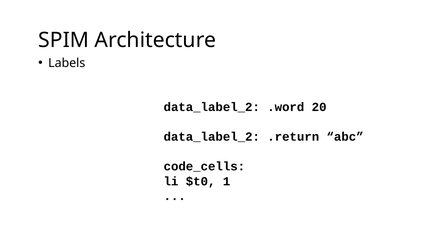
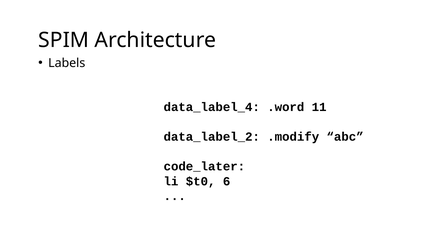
data_label_2: data_label_2 -> data_label_4 (212, 107)
20: 20 -> 11 (319, 107)
.return: .return -> .modify (293, 136)
code_cells: code_cells -> code_later (204, 166)
1: 1 -> 6 (227, 181)
